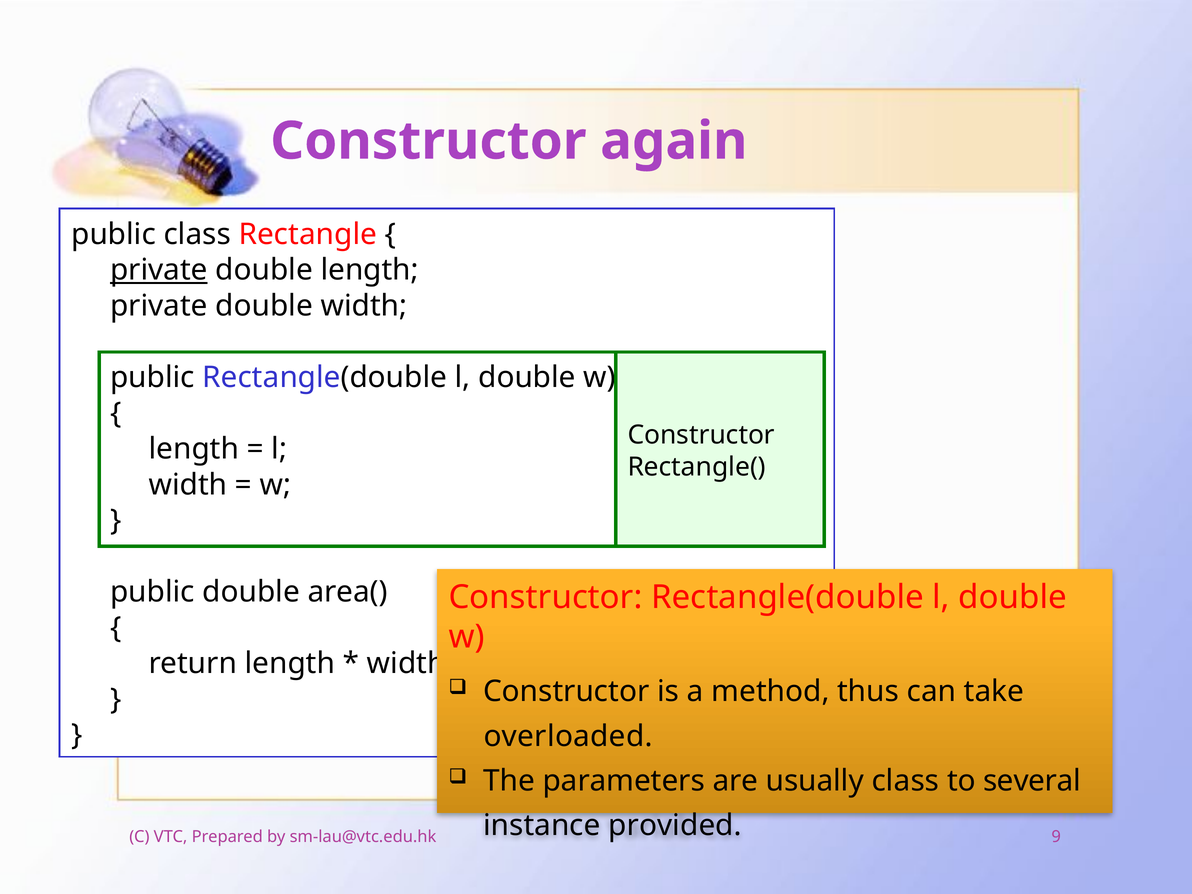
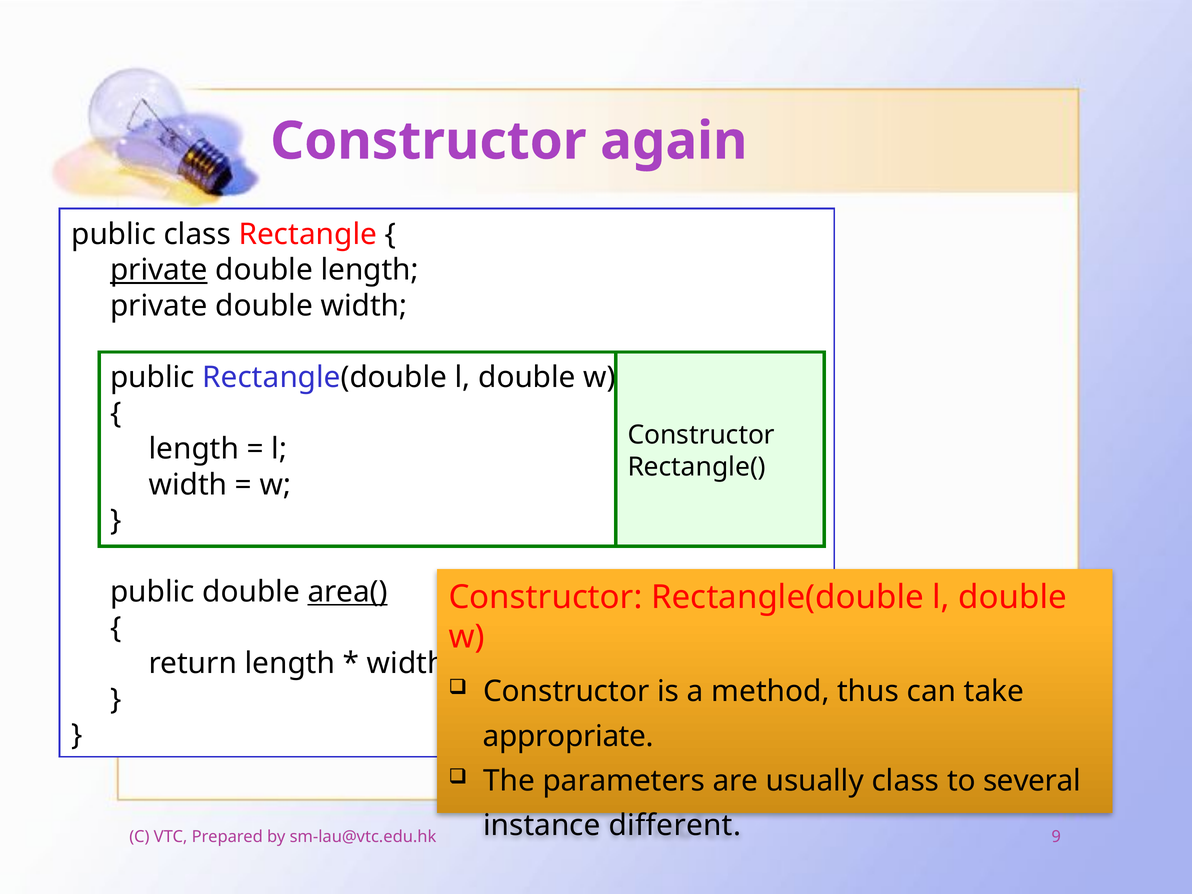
area( underline: none -> present (348, 592)
overloaded: overloaded -> appropriate (568, 736)
provided: provided -> different (675, 826)
